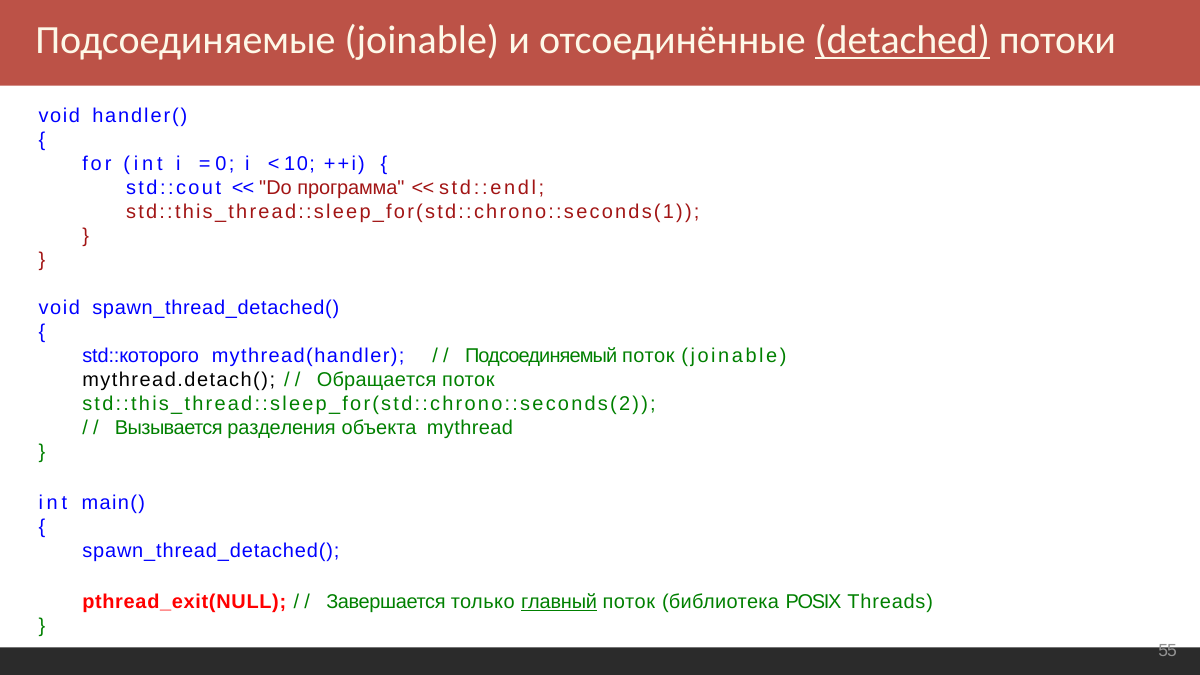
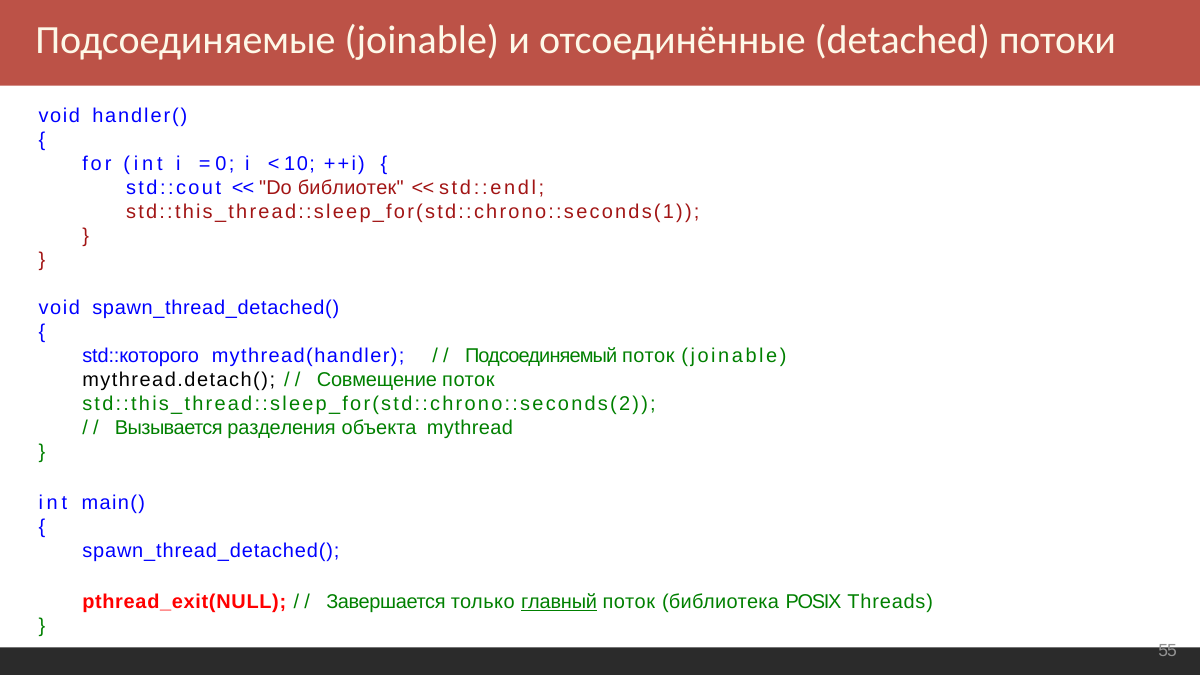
detached underline: present -> none (902, 41)
программа: программа -> библиотек (351, 188)
Обращается: Обращается -> Совмещение (377, 380)
